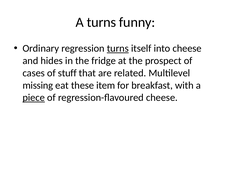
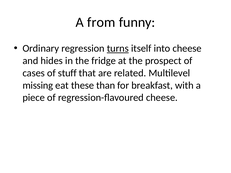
A turns: turns -> from (101, 22)
item: item -> than (106, 85)
piece underline: present -> none (34, 98)
